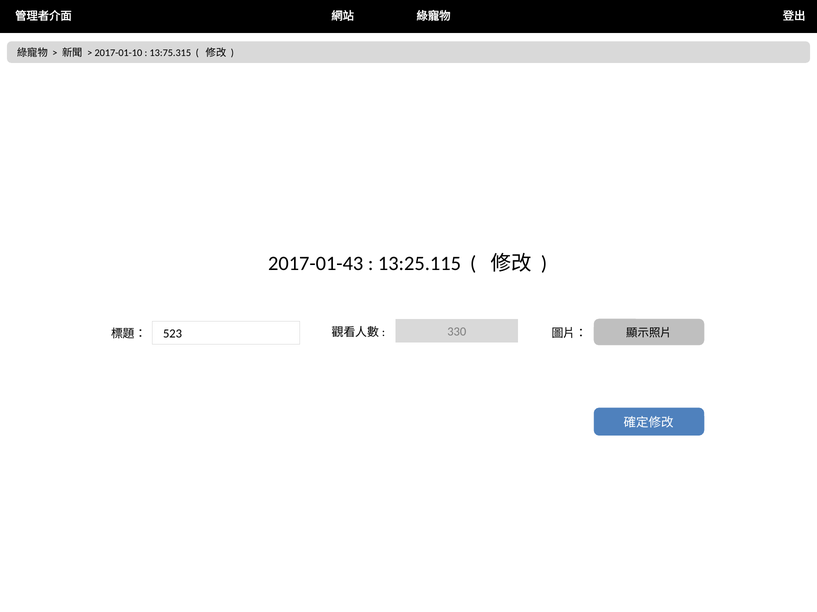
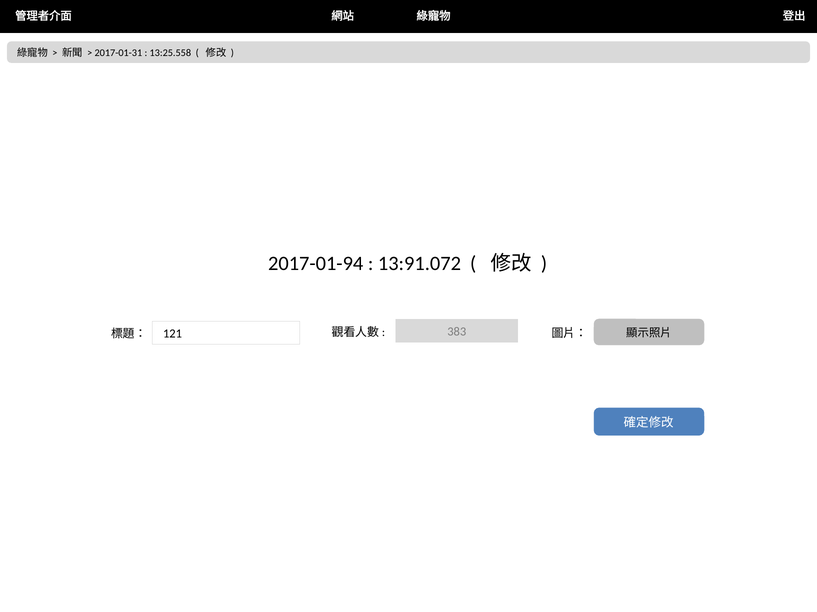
2017-01-10: 2017-01-10 -> 2017-01-31 (118, 53)
13:75.315: 13:75.315 -> 13:25.558 (170, 53)
2017-01-43: 2017-01-43 -> 2017-01-94 (316, 264)
13:25.115: 13:25.115 -> 13:91.072 (419, 264)
330: 330 -> 383 (457, 332)
523: 523 -> 121 (173, 334)
